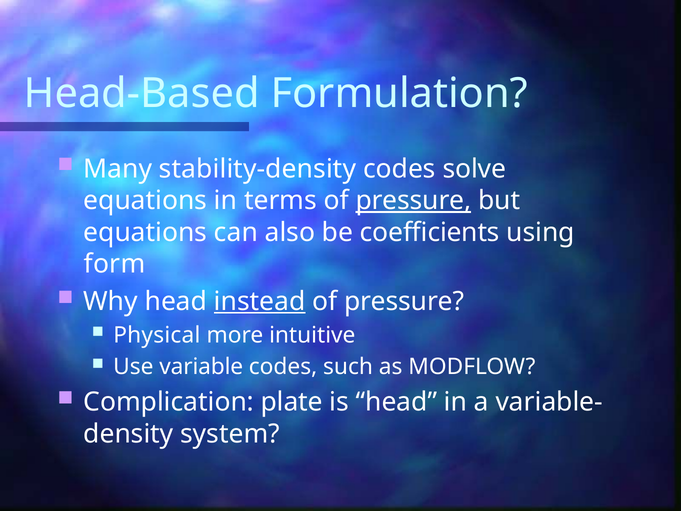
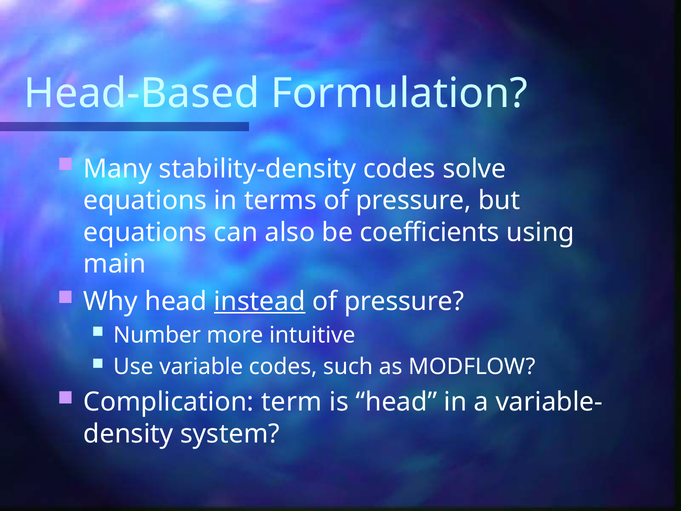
pressure underline: present -> none (413, 200)
form: form -> main (115, 264)
Physical: Physical -> Number (157, 335)
plate: plate -> term (292, 402)
